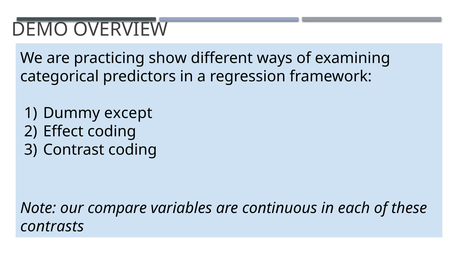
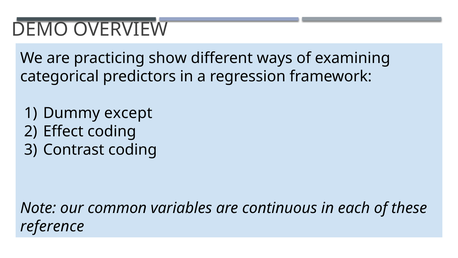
compare: compare -> common (117, 208)
contrasts: contrasts -> reference (52, 226)
